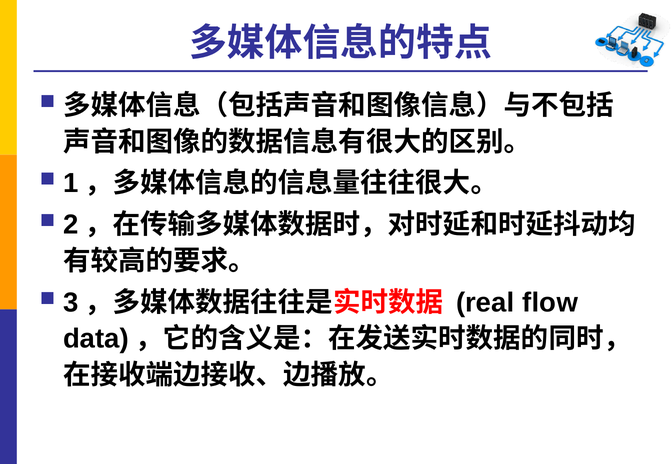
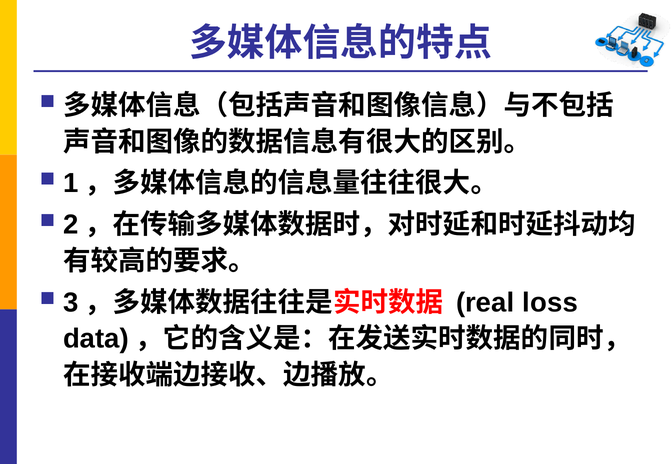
flow: flow -> loss (550, 303)
